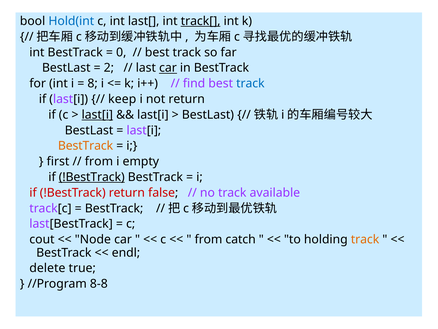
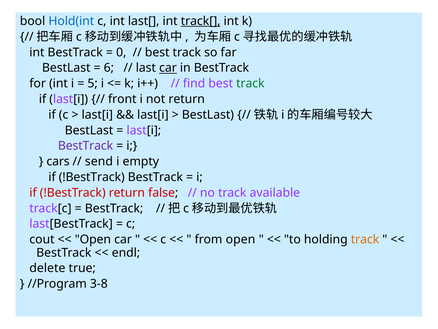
2: 2 -> 6 (109, 68)
8: 8 -> 5 (93, 83)
track colour: blue -> green (250, 83)
keep: keep -> front (122, 99)
last[i underline: present -> none (97, 115)
BestTrack colour: orange -> purple (86, 146)
first: first -> cars (58, 161)
from: from -> send (99, 161)
!BestTrack underline: present -> none (92, 177)
Node: Node -> Open (93, 239)
from catch: catch -> open (241, 239)
8-8: 8-8 -> 3-8 (99, 283)
